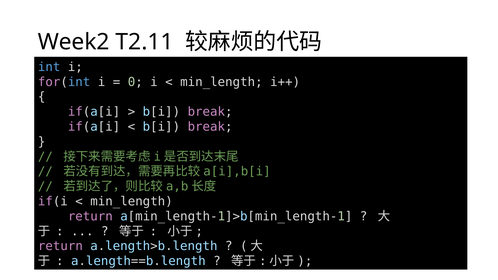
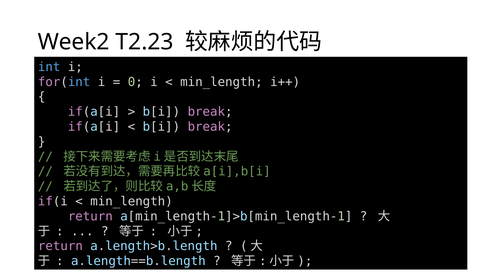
T2.11: T2.11 -> T2.23 (145, 42)
